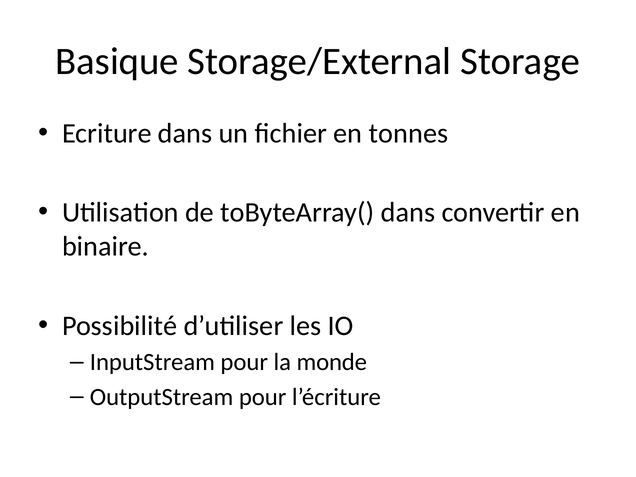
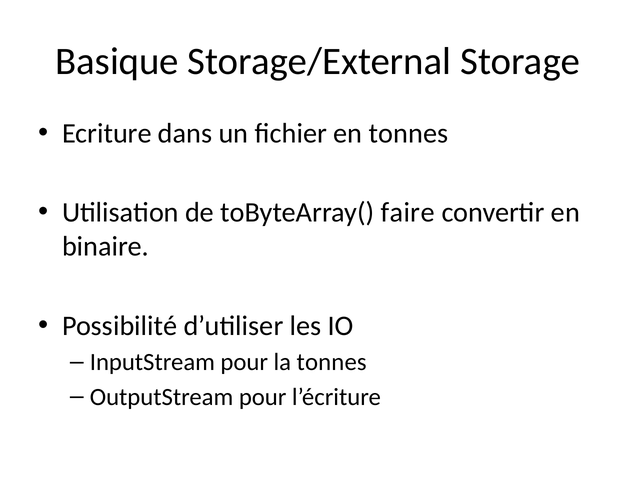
toByteArray( dans: dans -> faire (408, 213)
la monde: monde -> tonnes (332, 362)
